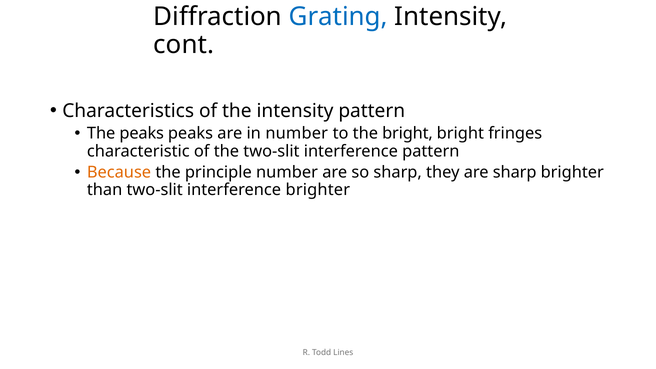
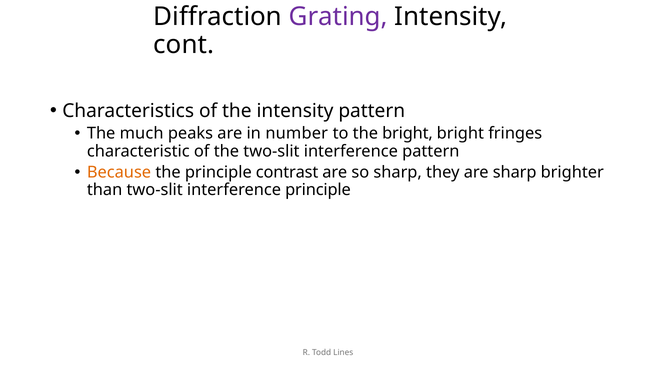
Grating colour: blue -> purple (338, 17)
The peaks: peaks -> much (142, 134)
principle number: number -> contrast (287, 172)
interference brighter: brighter -> principle (318, 190)
